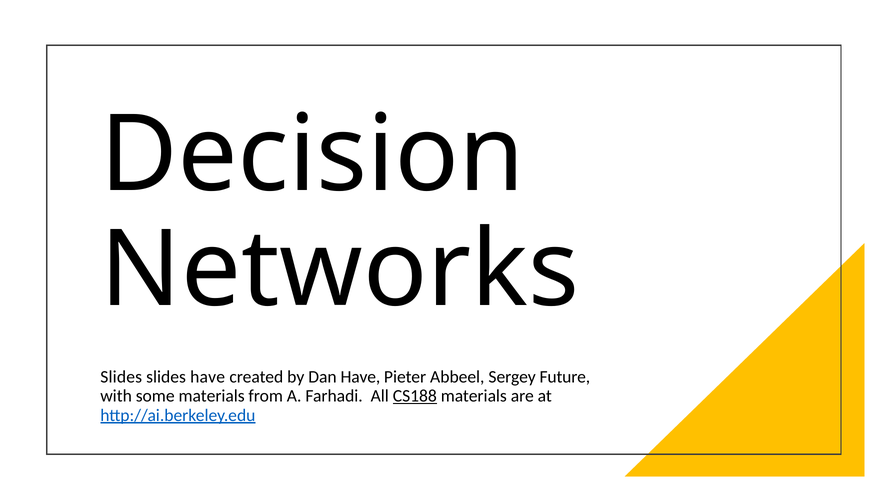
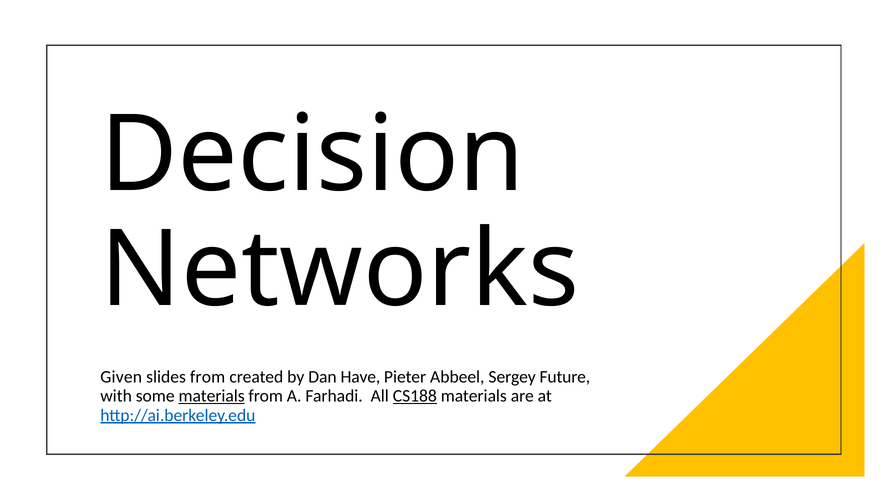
Slides: Slides -> Given (121, 377)
slides have: have -> from (208, 377)
materials underline: none -> present (212, 396)
